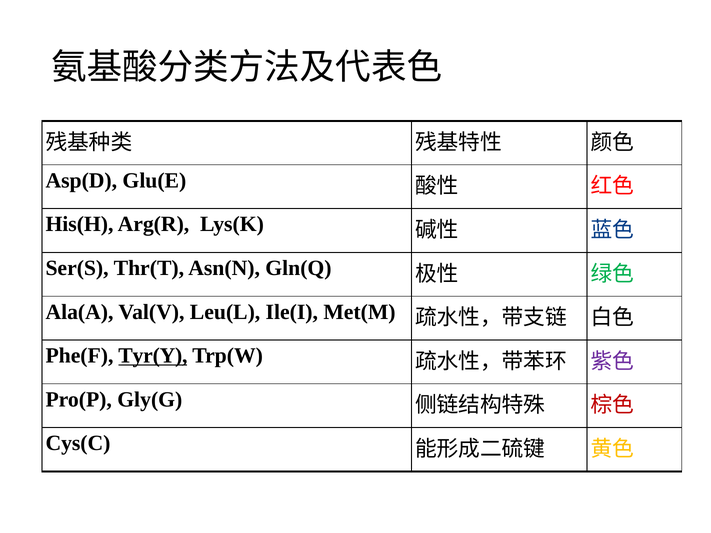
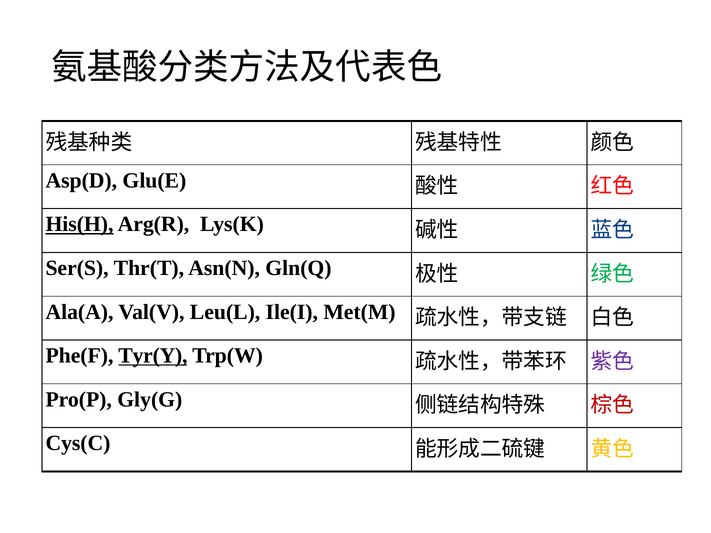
His(H underline: none -> present (79, 224)
